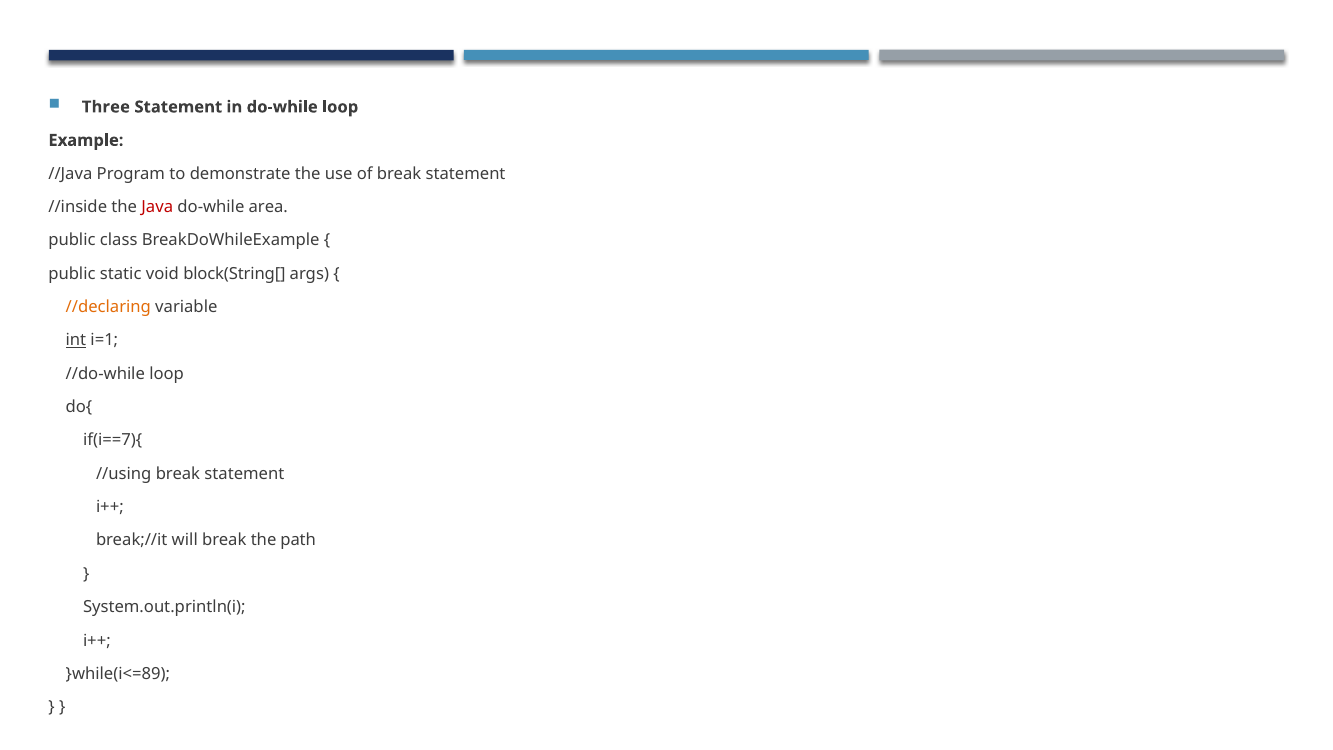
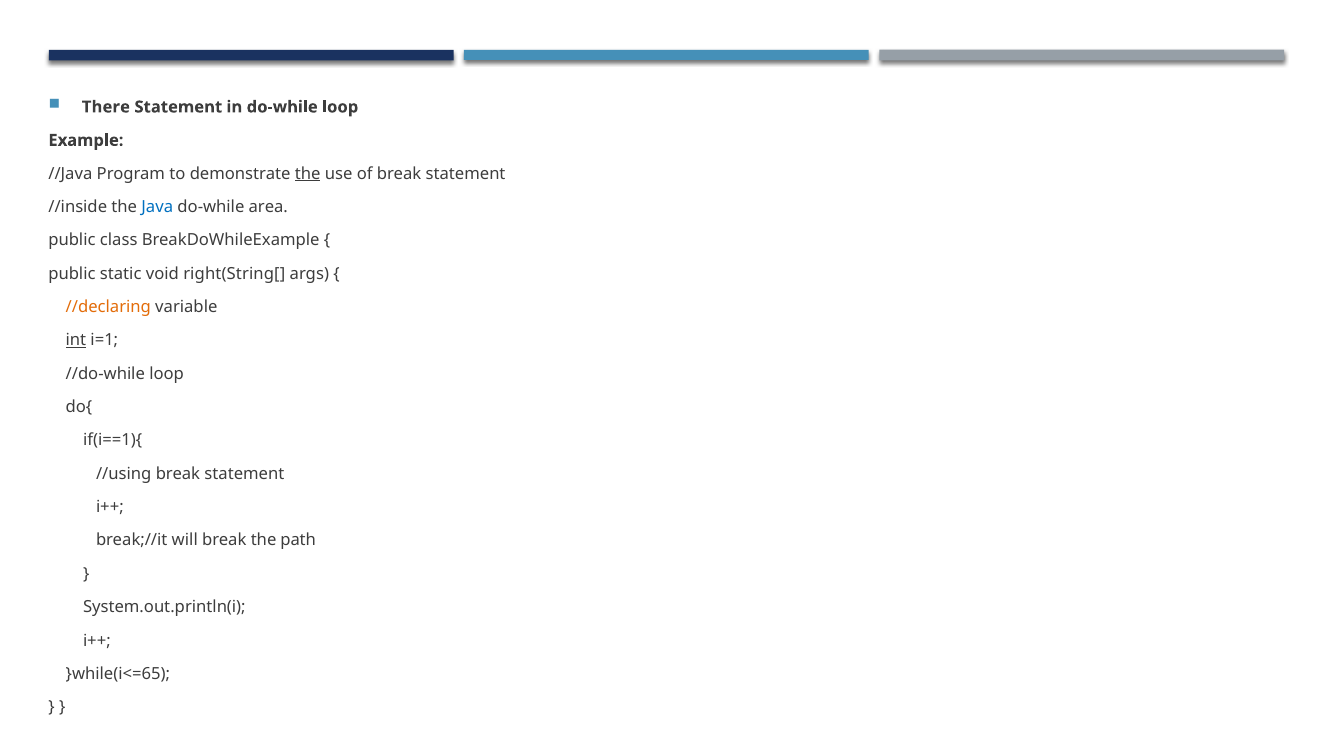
Three: Three -> There (106, 107)
the underline: none -> present (308, 174)
Java colour: red -> blue (157, 207)
block(String[: block(String[ -> right(String[ (234, 274)
if(i==7){: if(i==7){ -> if(i==1){ (113, 440)
}while(i<=89: }while(i<=89 -> }while(i<=65 (118, 674)
